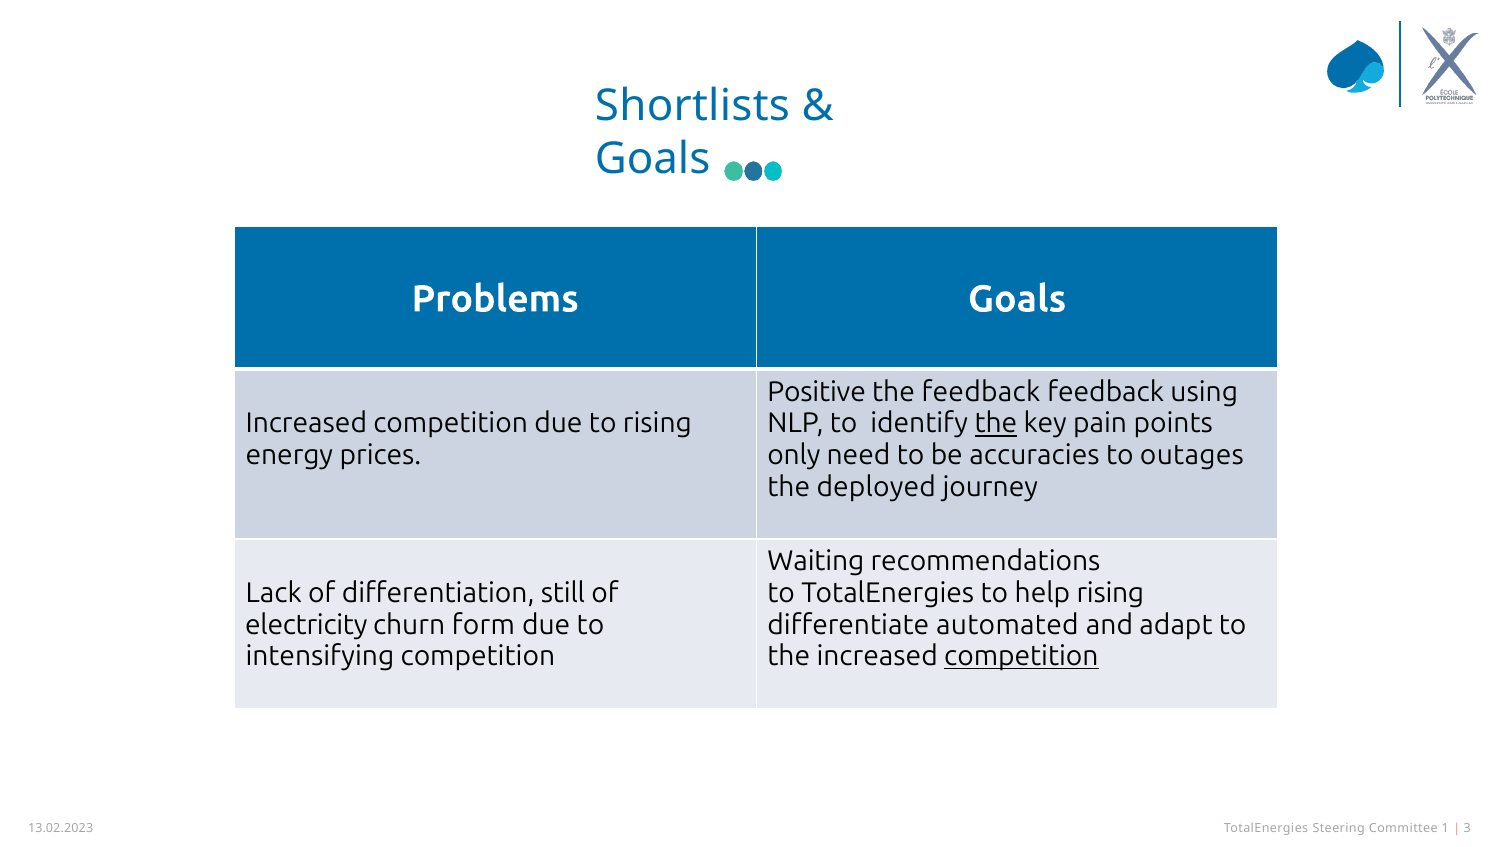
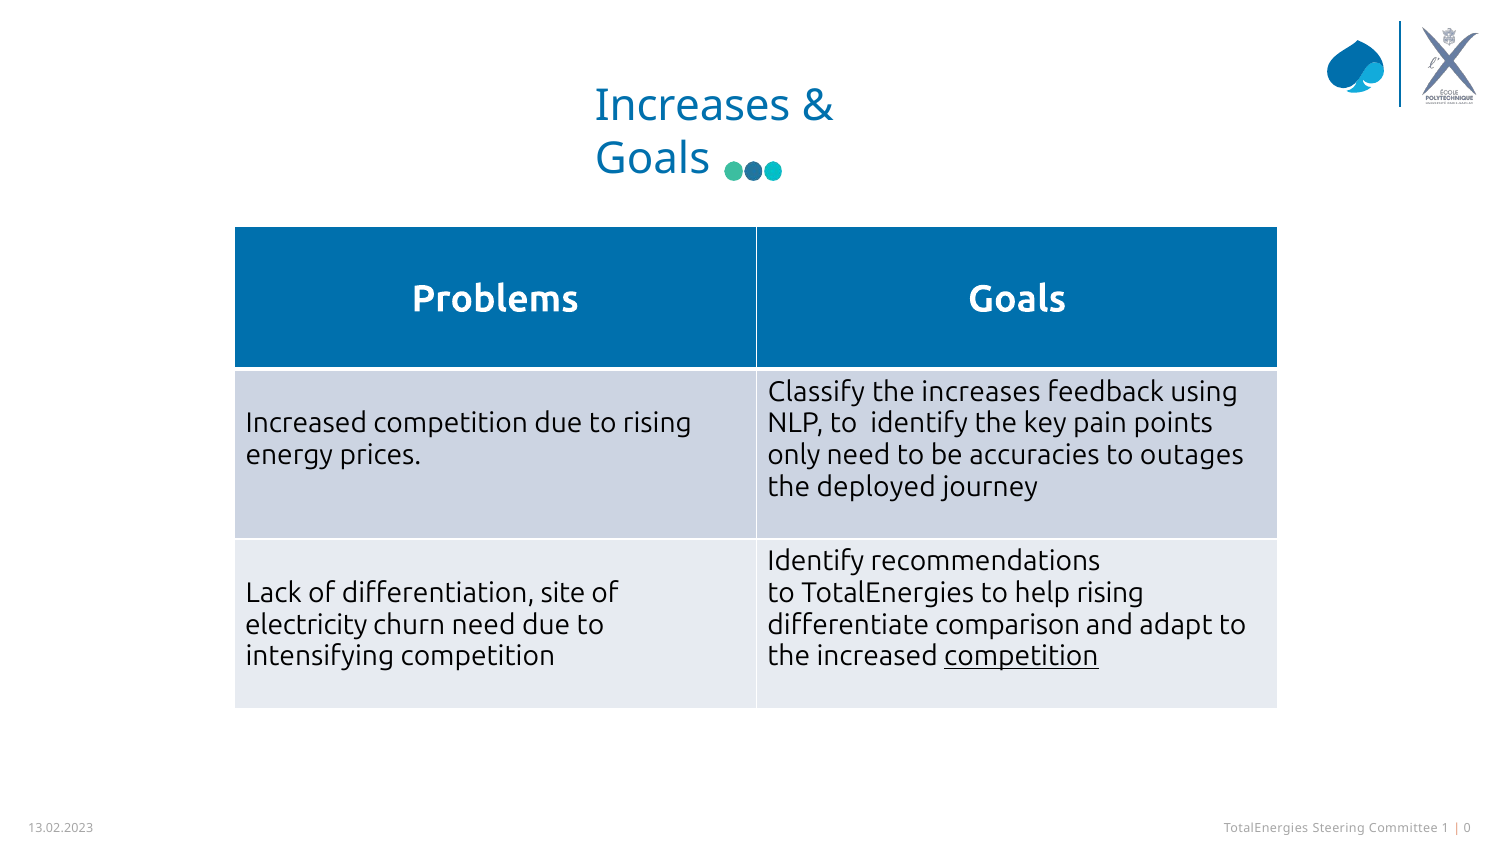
Shortlists: Shortlists -> Increases (693, 106)
Positive: Positive -> Classify (816, 392)
the feedback: feedback -> increases (981, 392)
the underline: present -> none (996, 424)
Waiting: Waiting -> Identify (816, 562)
still: still -> site (563, 593)
churn form: form -> need (484, 625)
automated: automated -> comparison (1008, 625)
3: 3 -> 0 (1467, 829)
